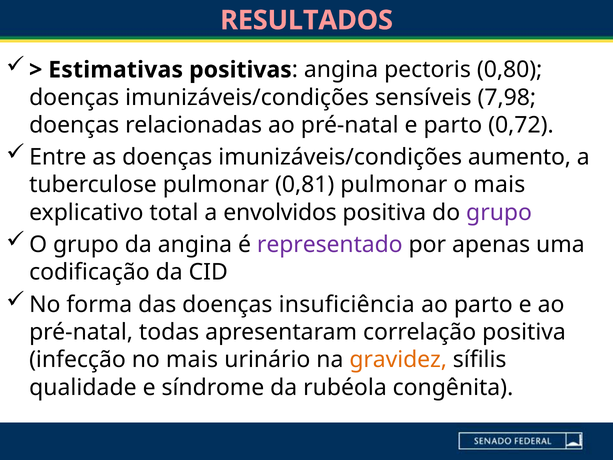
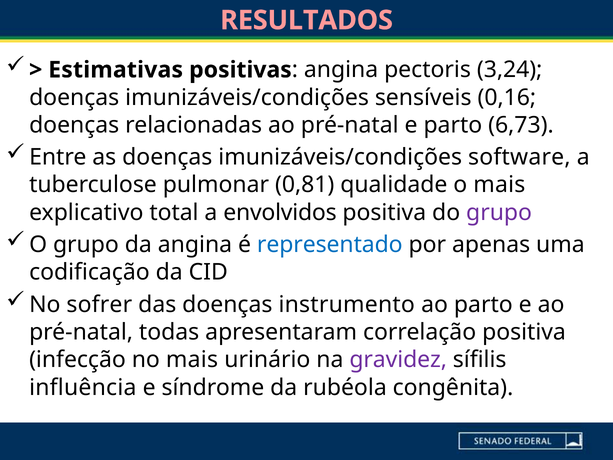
0,80: 0,80 -> 3,24 (510, 70)
7,98: 7,98 -> 0,16 (507, 97)
0,72: 0,72 -> 6,73 (521, 125)
aumento: aumento -> software (519, 157)
0,81 pulmonar: pulmonar -> qualidade (394, 185)
representado colour: purple -> blue (330, 245)
forma: forma -> sofrer (99, 304)
insuficiência: insuficiência -> instrumento (347, 304)
gravidez colour: orange -> purple (398, 360)
qualidade: qualidade -> influência (83, 387)
